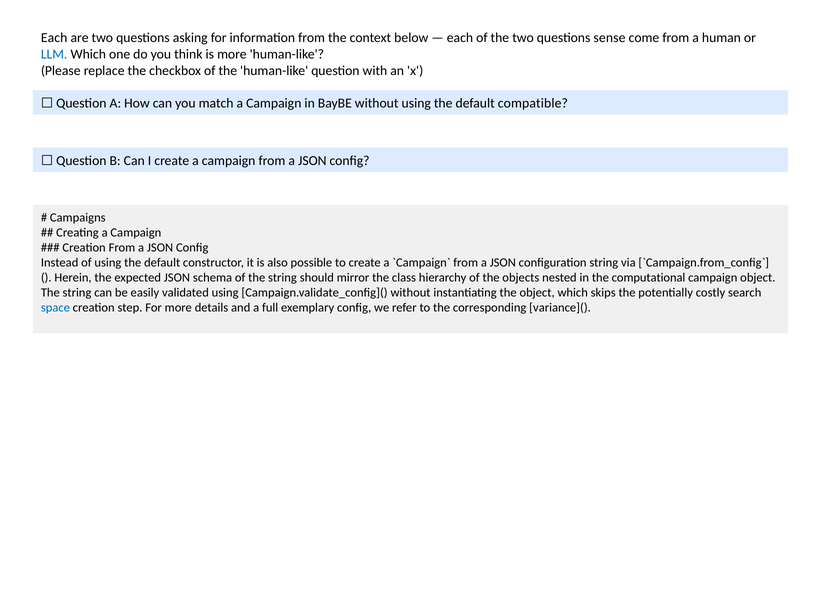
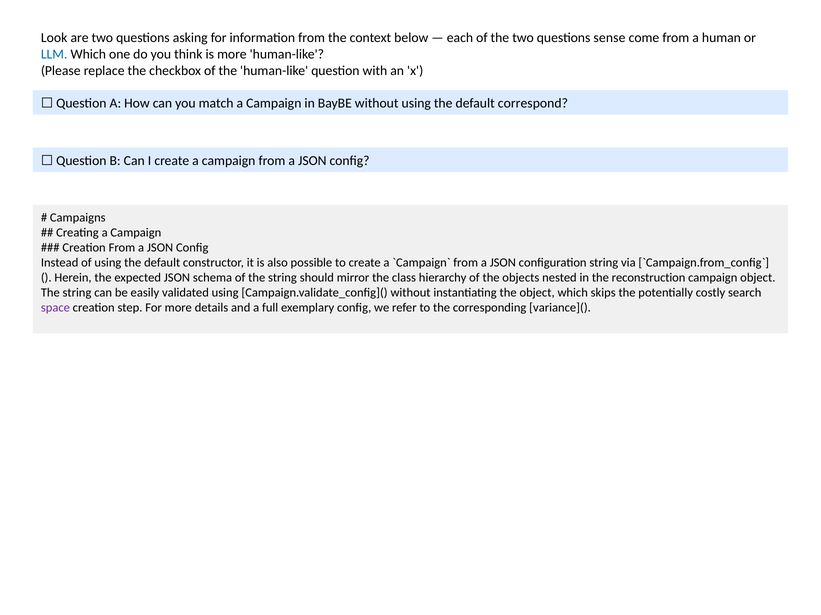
Each: Each -> Look (54, 38)
compatible: compatible -> correspond (533, 103)
computational: computational -> reconstruction (649, 278)
space colour: blue -> purple (55, 308)
